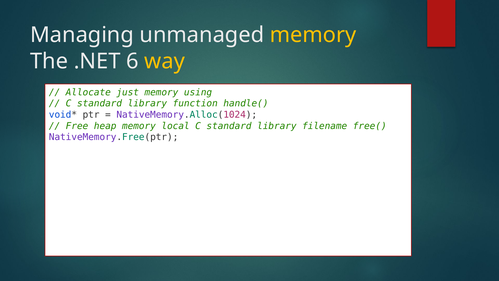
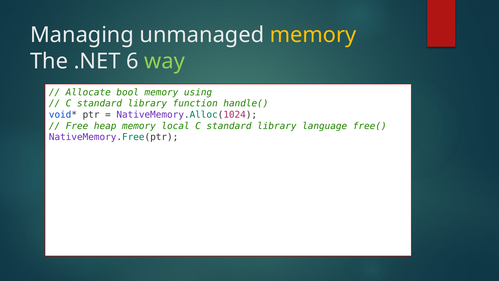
way colour: yellow -> light green (165, 61)
just: just -> bool (128, 92)
filename: filename -> language (325, 126)
